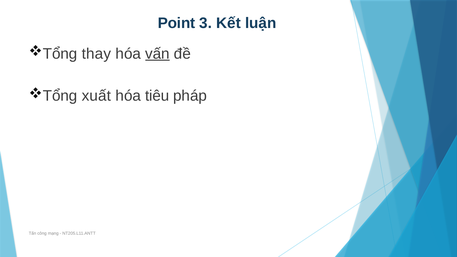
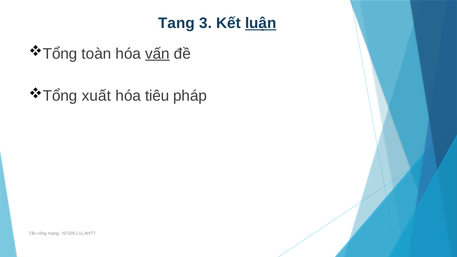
Point: Point -> Tang (176, 23)
luận underline: none -> present (261, 23)
thay: thay -> toàn (96, 54)
